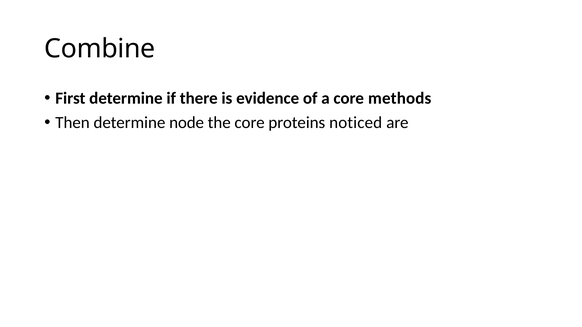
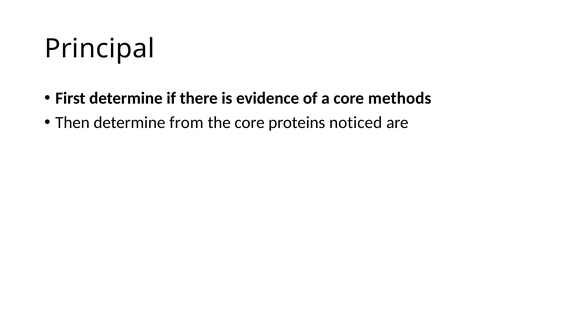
Combine: Combine -> Principal (100, 49)
node: node -> from (186, 123)
